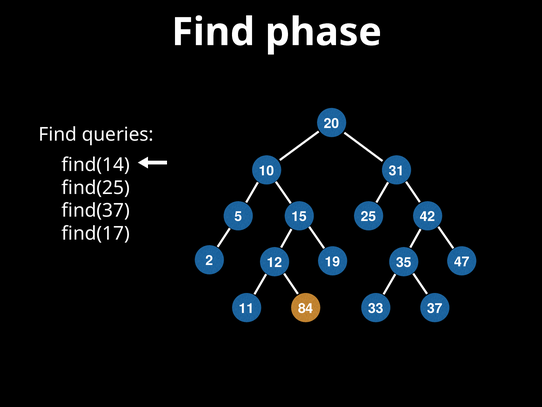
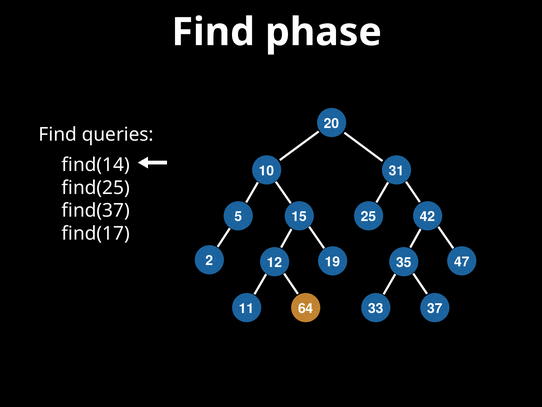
84: 84 -> 64 (306, 308)
